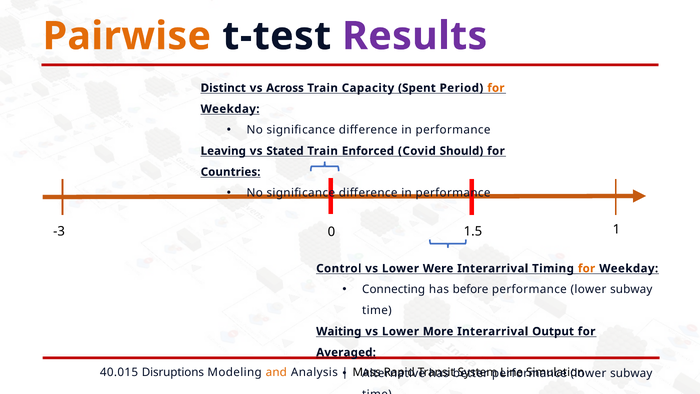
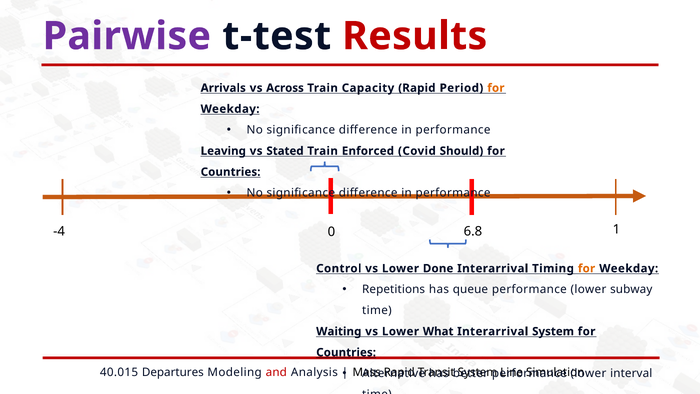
Pairwise colour: orange -> purple (127, 36)
Results colour: purple -> red (415, 36)
Distinct: Distinct -> Arrivals (223, 88)
Capacity Spent: Spent -> Rapid (417, 88)
-3: -3 -> -4 (59, 231)
1.5: 1.5 -> 6.8 (473, 231)
Were: Were -> Done (438, 268)
Connecting: Connecting -> Repetitions (394, 289)
before: before -> queue (470, 289)
More: More -> What (438, 331)
Interarrival Output: Output -> System (553, 331)
Averaged: Averaged -> Countries (346, 352)
subway: subway -> interval (631, 373)
Disruptions: Disruptions -> Departures (173, 372)
and colour: orange -> red (276, 372)
